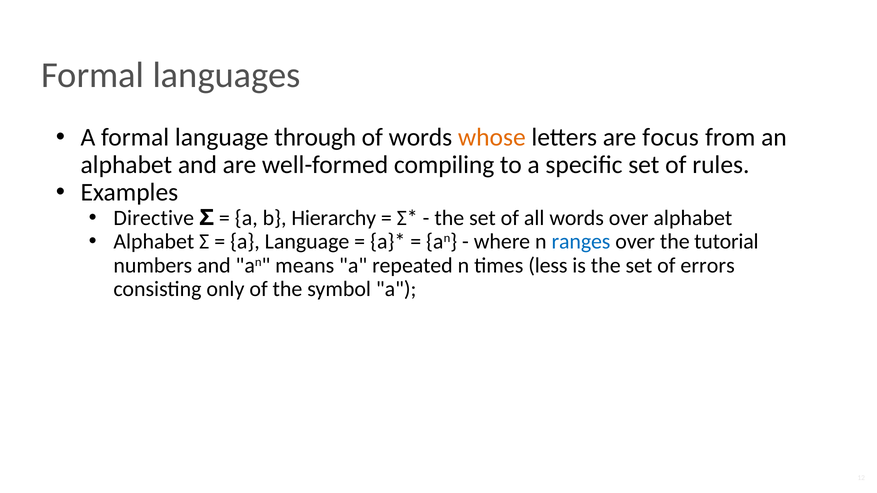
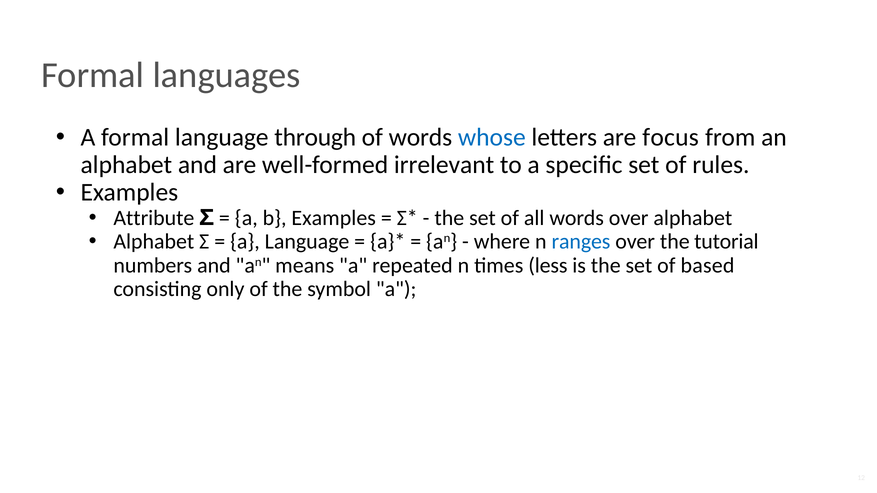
whose colour: orange -> blue (492, 137)
compiling: compiling -> irrelevant (444, 165)
Directive: Directive -> Attribute (154, 218)
b Hierarchy: Hierarchy -> Examples (334, 218)
errors: errors -> based (707, 265)
